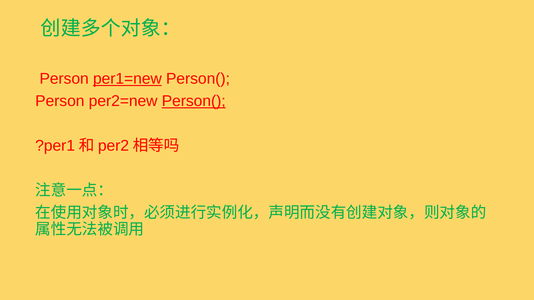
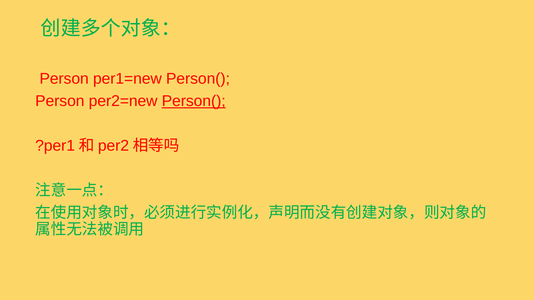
per1=new underline: present -> none (127, 79)
